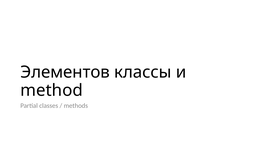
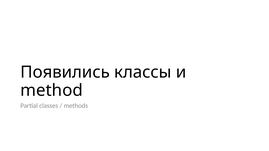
Элементов: Элементов -> Появились (65, 72)
